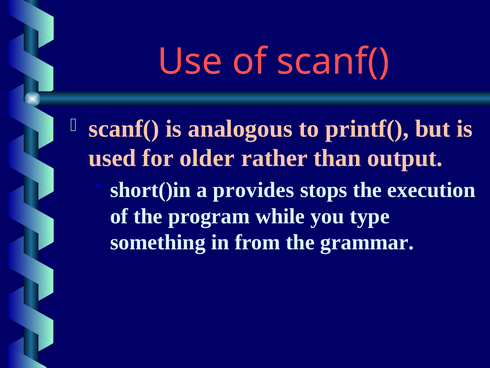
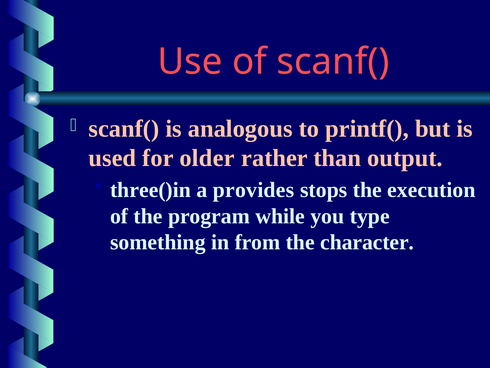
short()in: short()in -> three()in (151, 190)
grammar: grammar -> character (367, 242)
